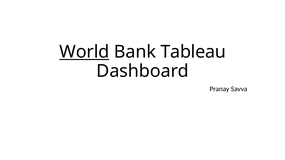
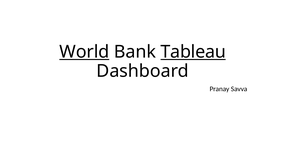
Tableau underline: none -> present (193, 52)
